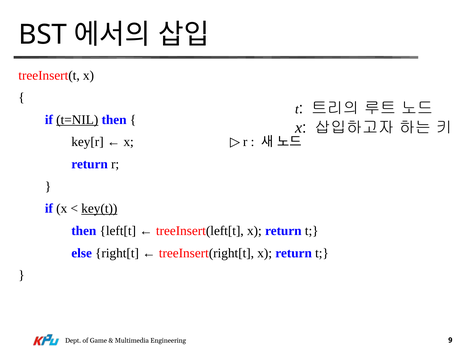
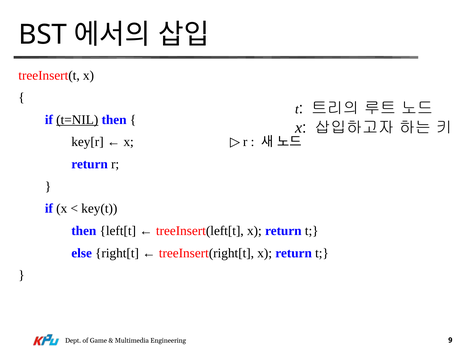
key(t underline: present -> none (99, 209)
